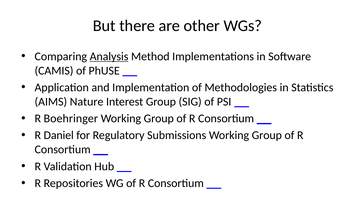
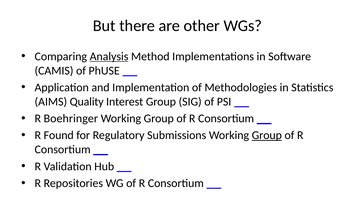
Nature: Nature -> Quality (87, 102)
Daniel: Daniel -> Found (59, 135)
Group underline: none -> present (267, 135)
